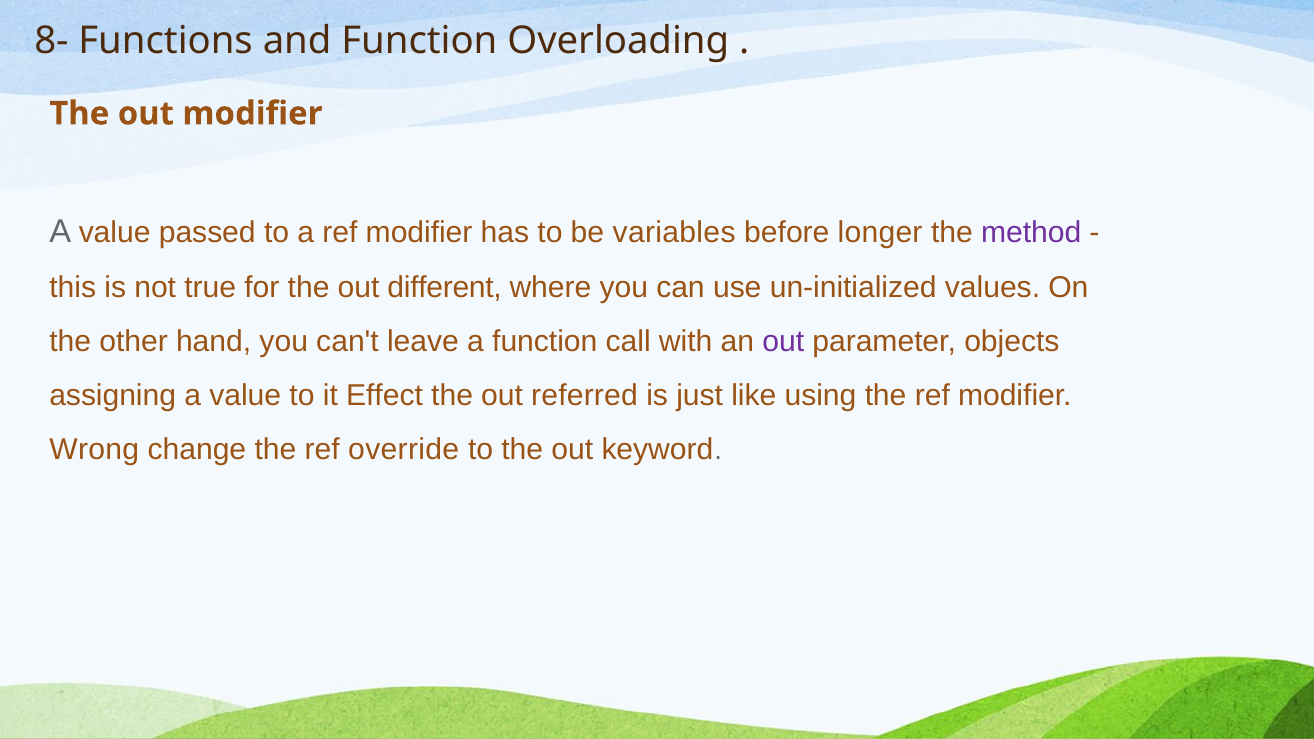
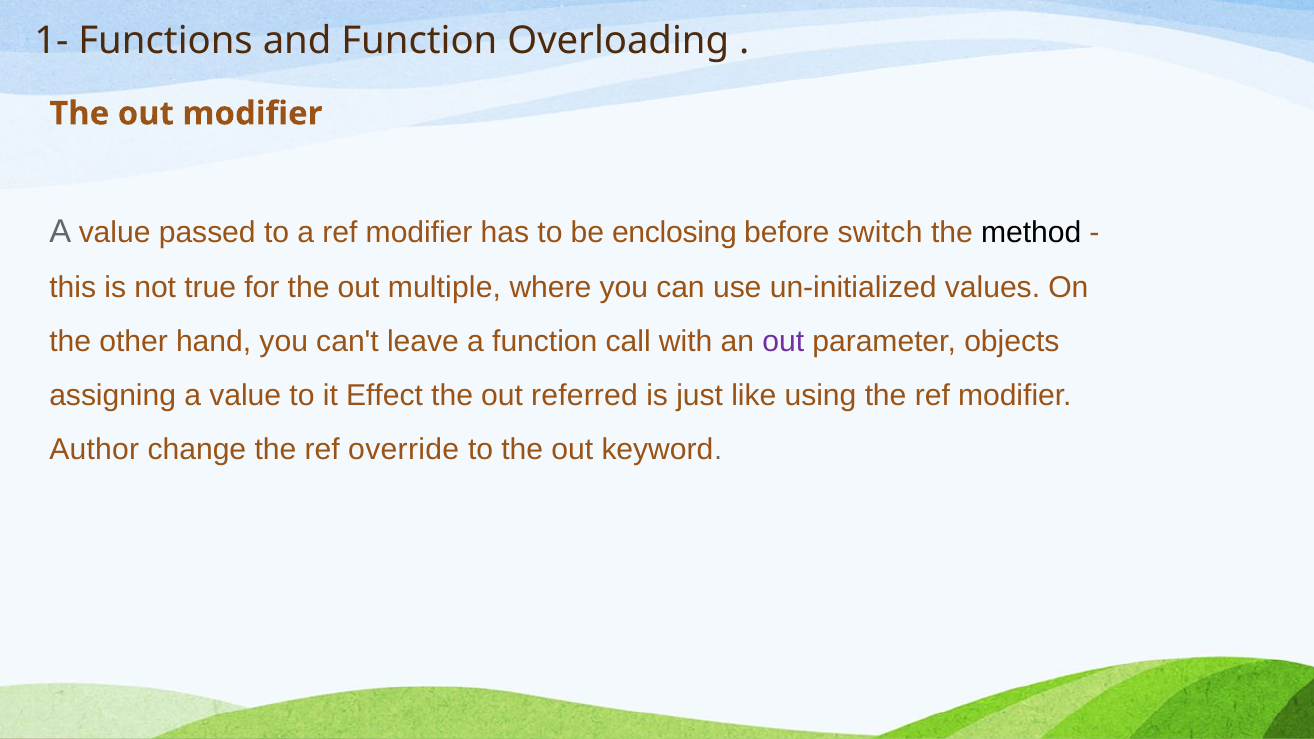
8-: 8- -> 1- (51, 41)
variables: variables -> enclosing (674, 233)
longer: longer -> switch (880, 233)
method colour: purple -> black (1031, 233)
different: different -> multiple (444, 287)
Wrong: Wrong -> Author (94, 450)
